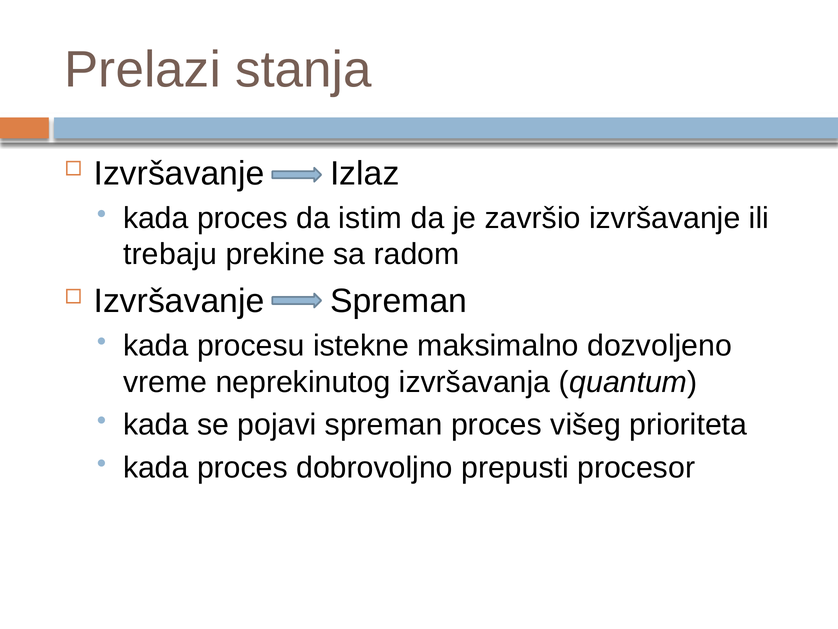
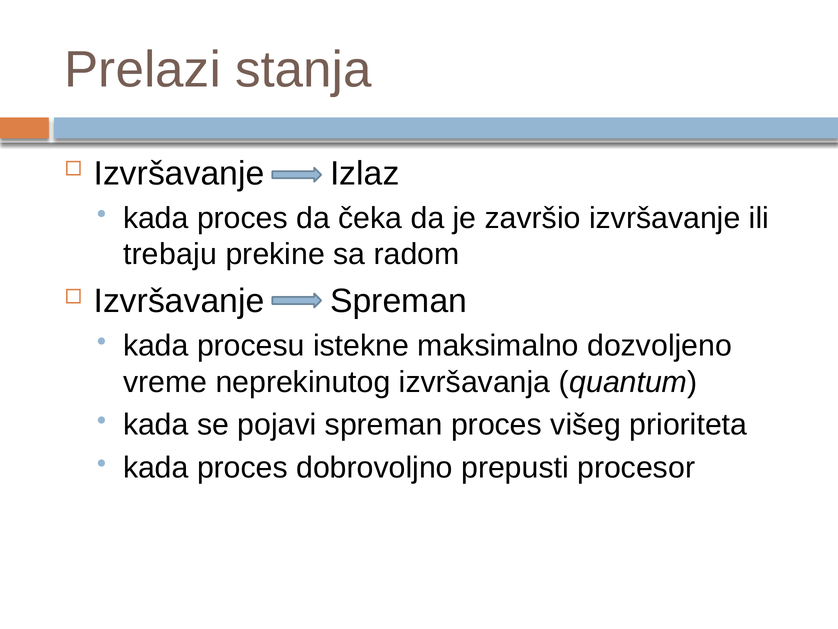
istim: istim -> čeka (370, 218)
